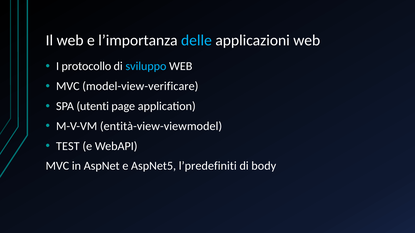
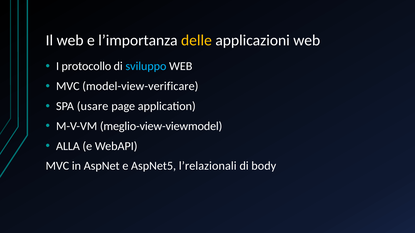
delle colour: light blue -> yellow (196, 40)
utenti: utenti -> usare (93, 106)
entità-view-viewmodel: entità-view-viewmodel -> meglio-view-viewmodel (161, 126)
TEST: TEST -> ALLA (68, 146)
l’predefiniti: l’predefiniti -> l’relazionali (208, 166)
